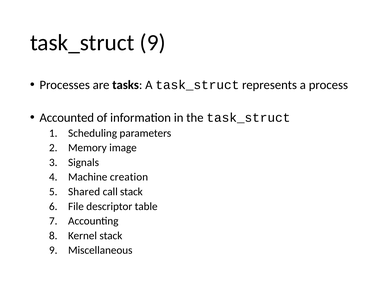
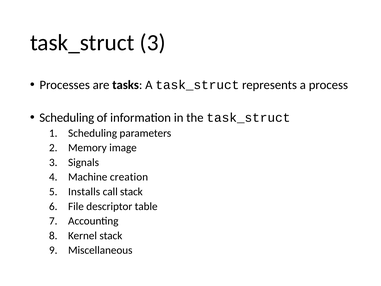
task_struct 9: 9 -> 3 (153, 43)
Accounted: Accounted -> Scheduling (67, 117)
Shared: Shared -> Installs (84, 192)
